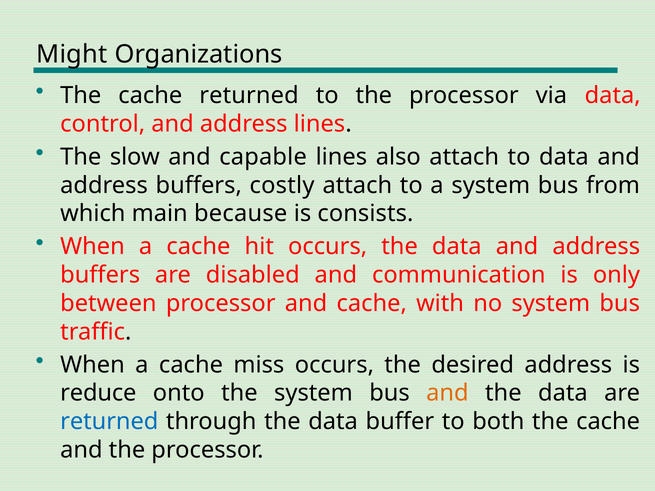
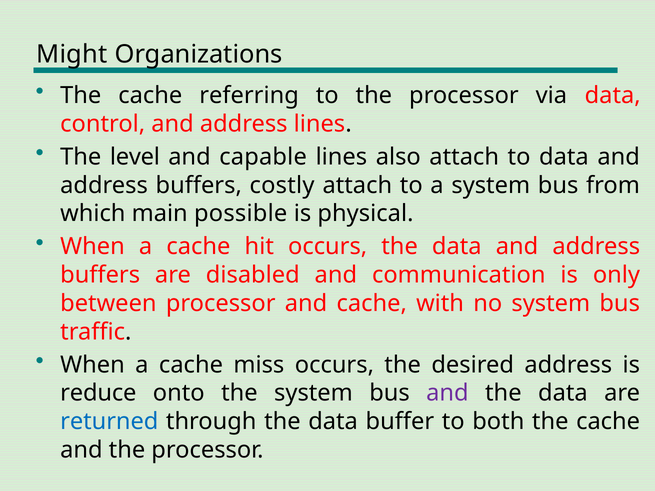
cache returned: returned -> referring (249, 96)
slow: slow -> level (135, 157)
because: because -> possible (241, 214)
consists: consists -> physical (365, 214)
and colour: orange -> purple (447, 393)
